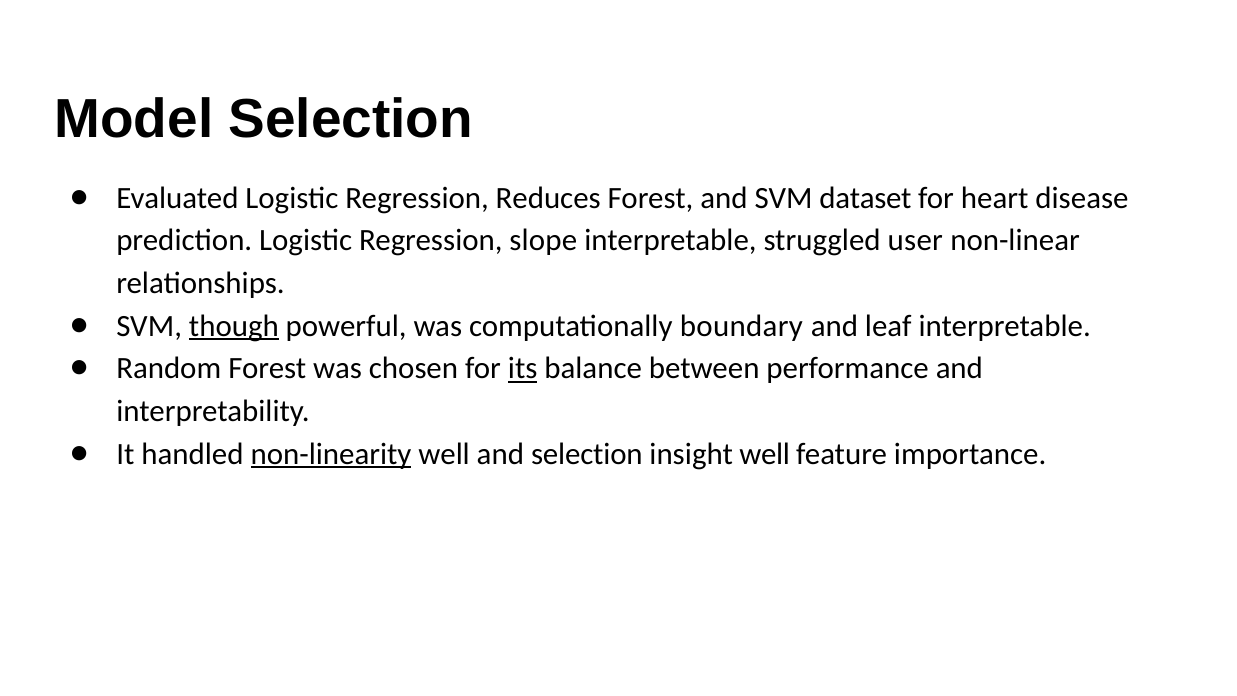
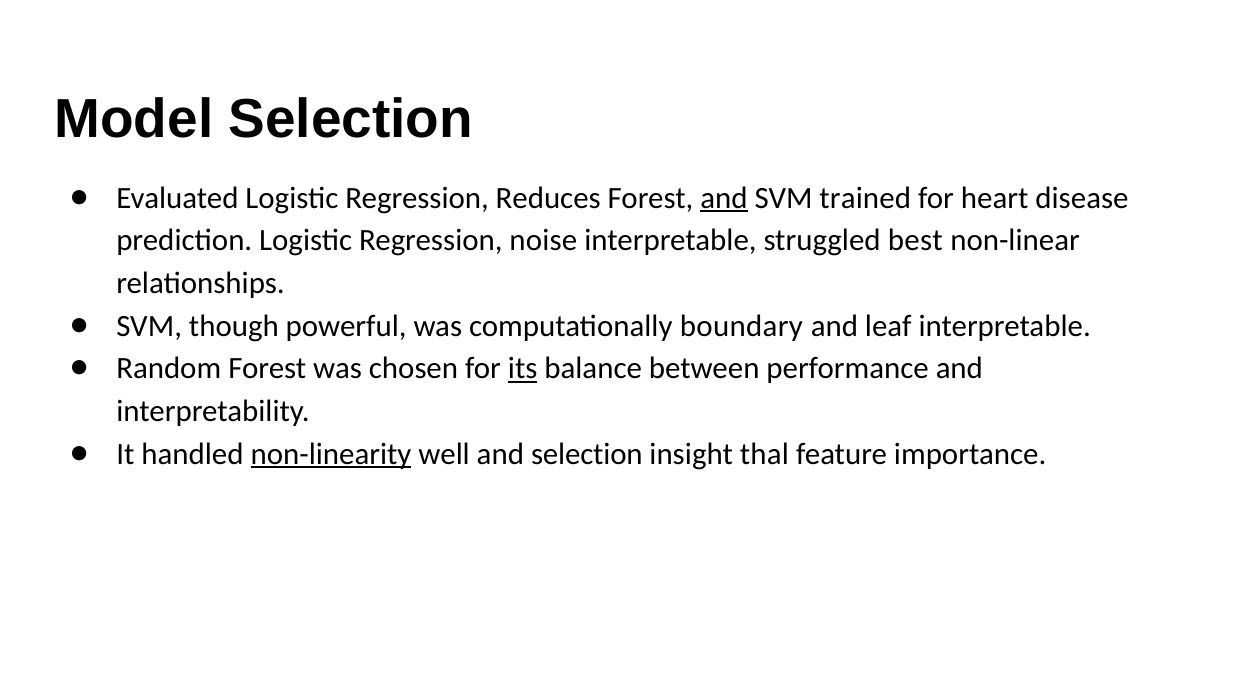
and underline: none -> present (724, 198)
dataset: dataset -> trained (865, 198)
slope: slope -> noise (543, 240)
user: user -> best (915, 240)
though underline: present -> none (234, 326)
insight well: well -> thal (764, 454)
